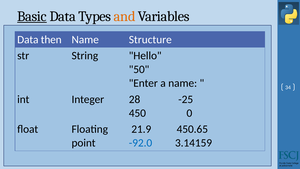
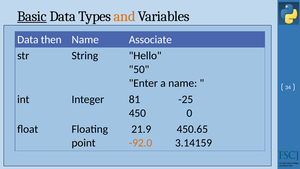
Structure: Structure -> Associate (150, 40)
28: 28 -> 81 (135, 99)
-92.0 colour: blue -> orange (141, 143)
